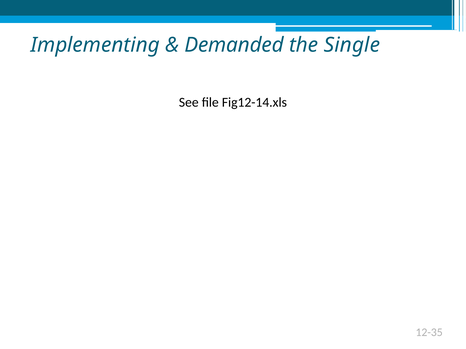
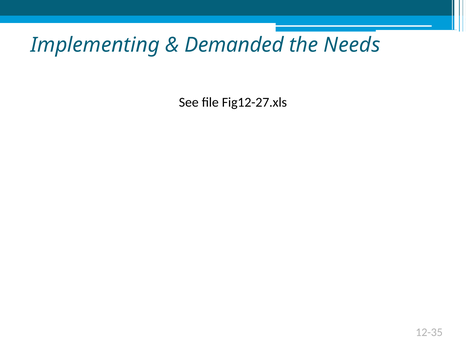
Single: Single -> Needs (352, 45)
Fig12-14.xls: Fig12-14.xls -> Fig12-27.xls (254, 103)
